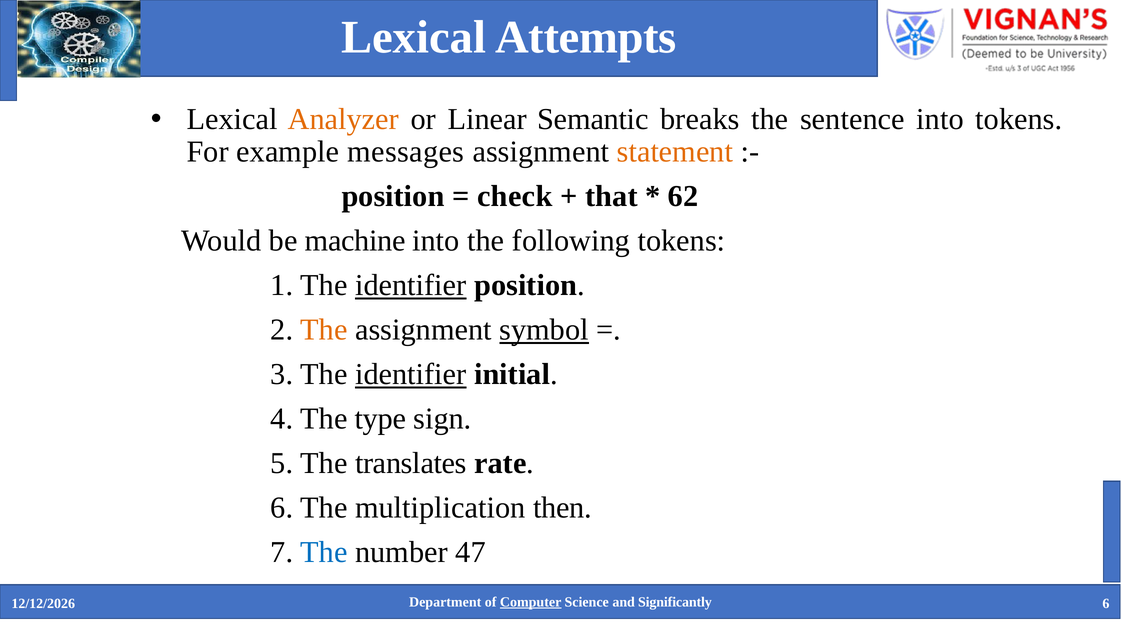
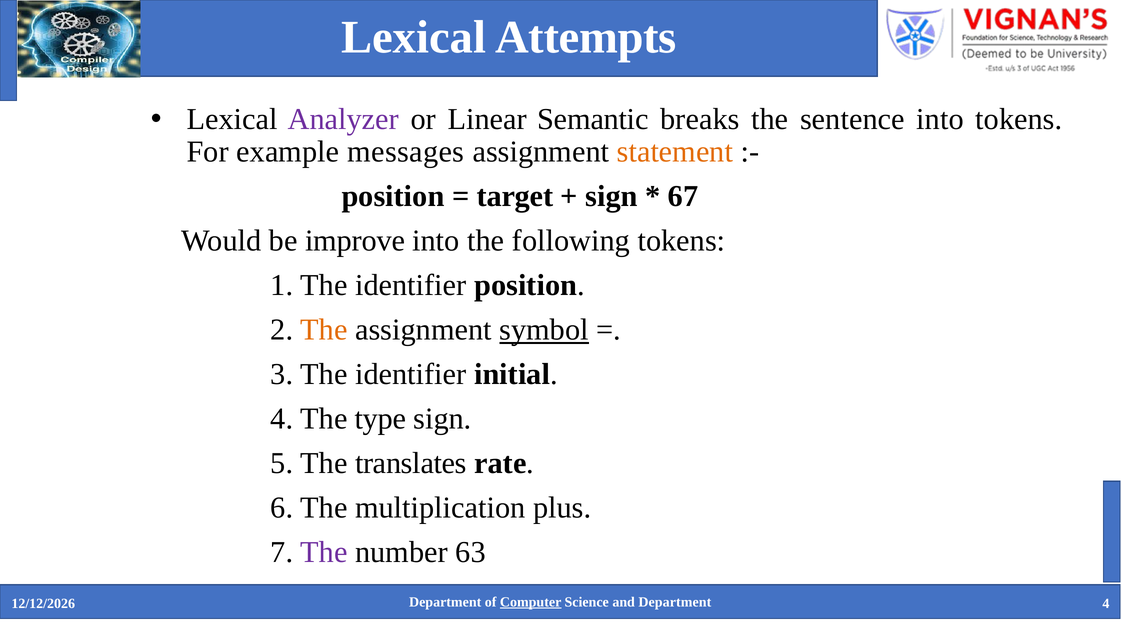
Analyzer colour: orange -> purple (343, 119)
check: check -> target (515, 196)
that: that -> sign (612, 196)
62: 62 -> 67 (683, 196)
machine: machine -> improve (355, 241)
identifier underline: present -> none (411, 285)
identifier underline: present -> none (411, 374)
then: then -> plus (562, 507)
The colour: blue -> purple (324, 552)
47: 47 -> 63 (471, 552)
and Significantly: Significantly -> Department (675, 602)
6: 6 -> 4 (1106, 603)
